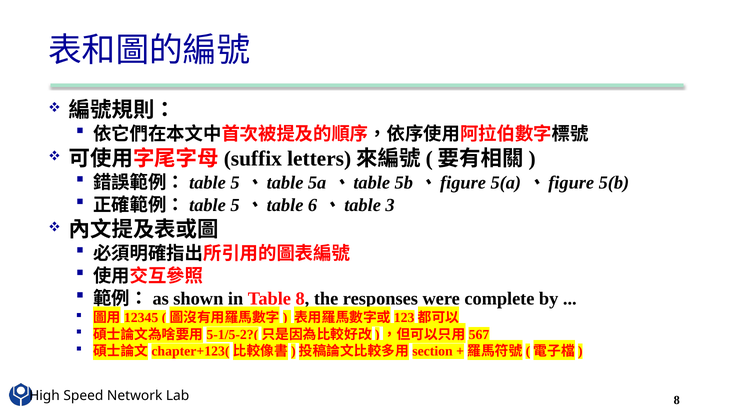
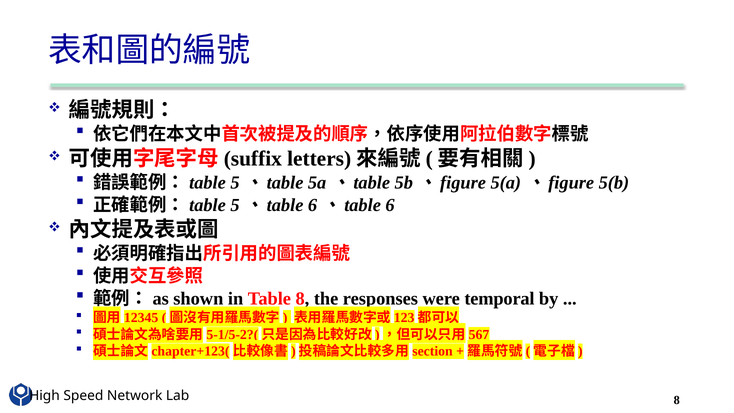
3: 3 -> 6 (390, 205)
complete: complete -> temporal (499, 298)
